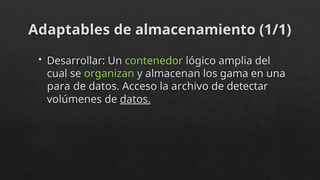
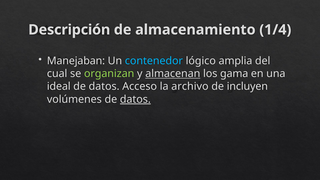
Adaptables: Adaptables -> Descripción (69, 30)
1/1: 1/1 -> 1/4 (275, 30)
Desarrollar: Desarrollar -> Manejaban (76, 61)
contenedor colour: light green -> light blue (154, 61)
almacenan underline: none -> present (173, 74)
para: para -> ideal (59, 86)
detectar: detectar -> incluyen (247, 86)
